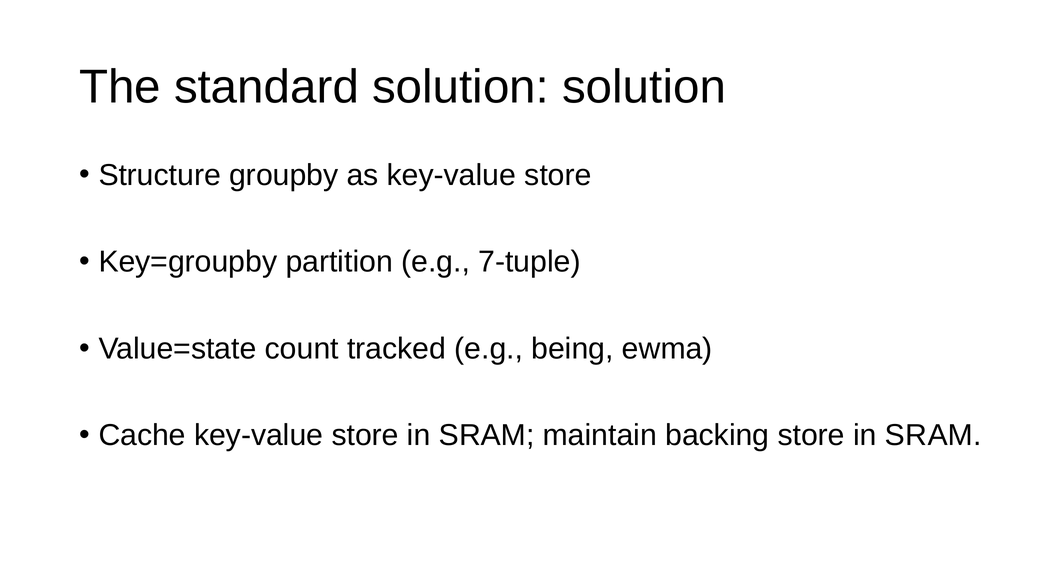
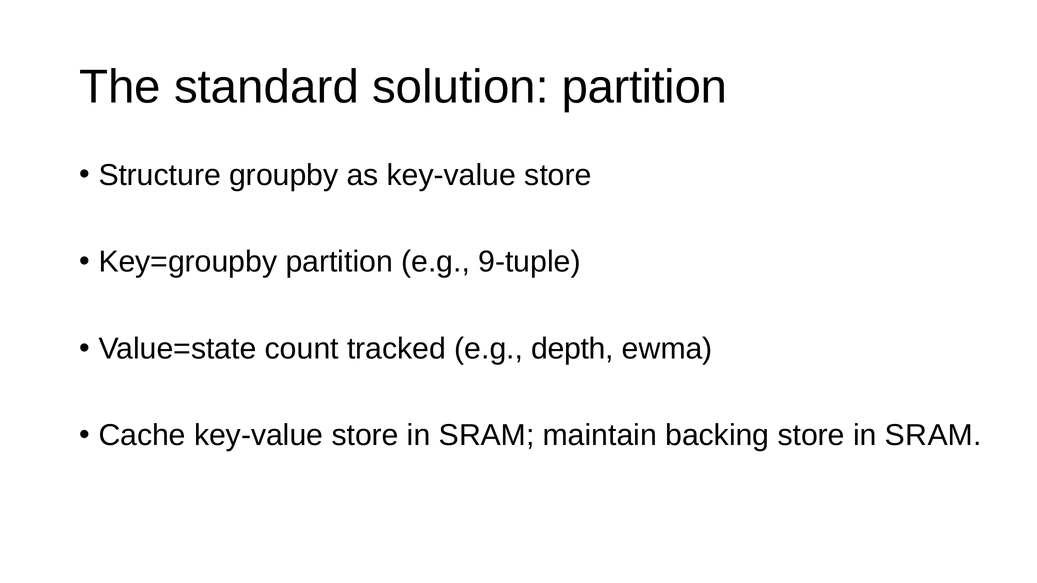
solution solution: solution -> partition (644, 87)
7-tuple: 7-tuple -> 9-tuple (529, 262)
being: being -> depth (573, 349)
